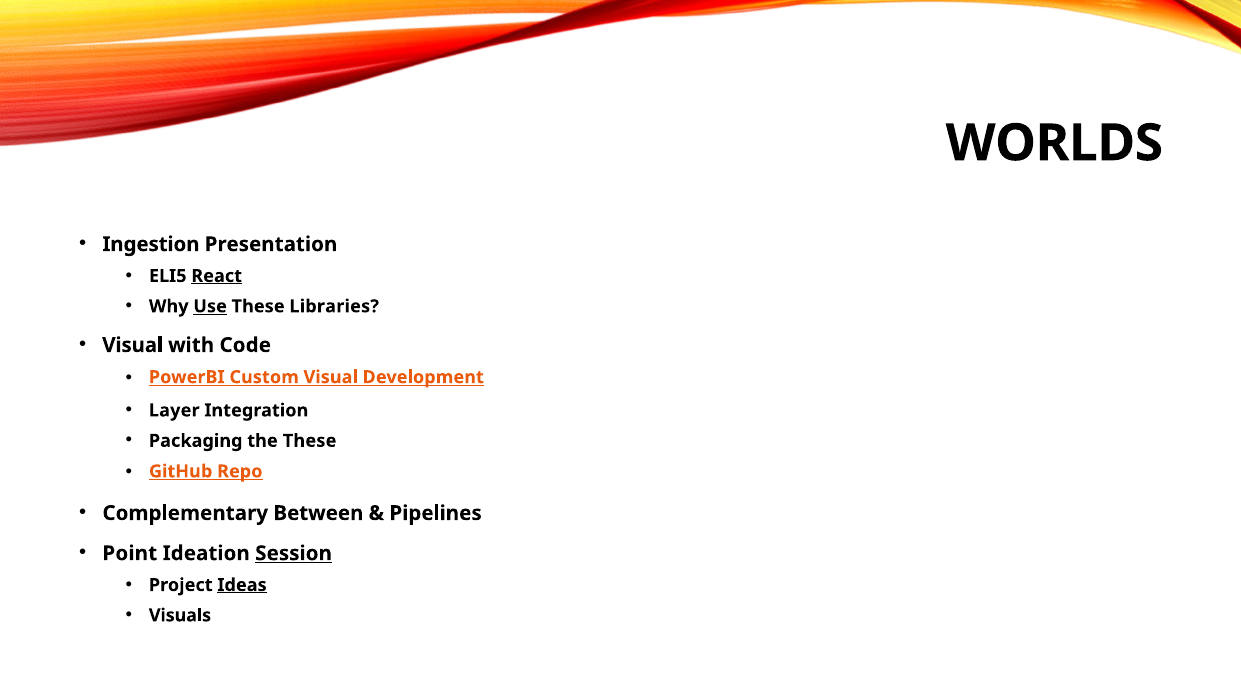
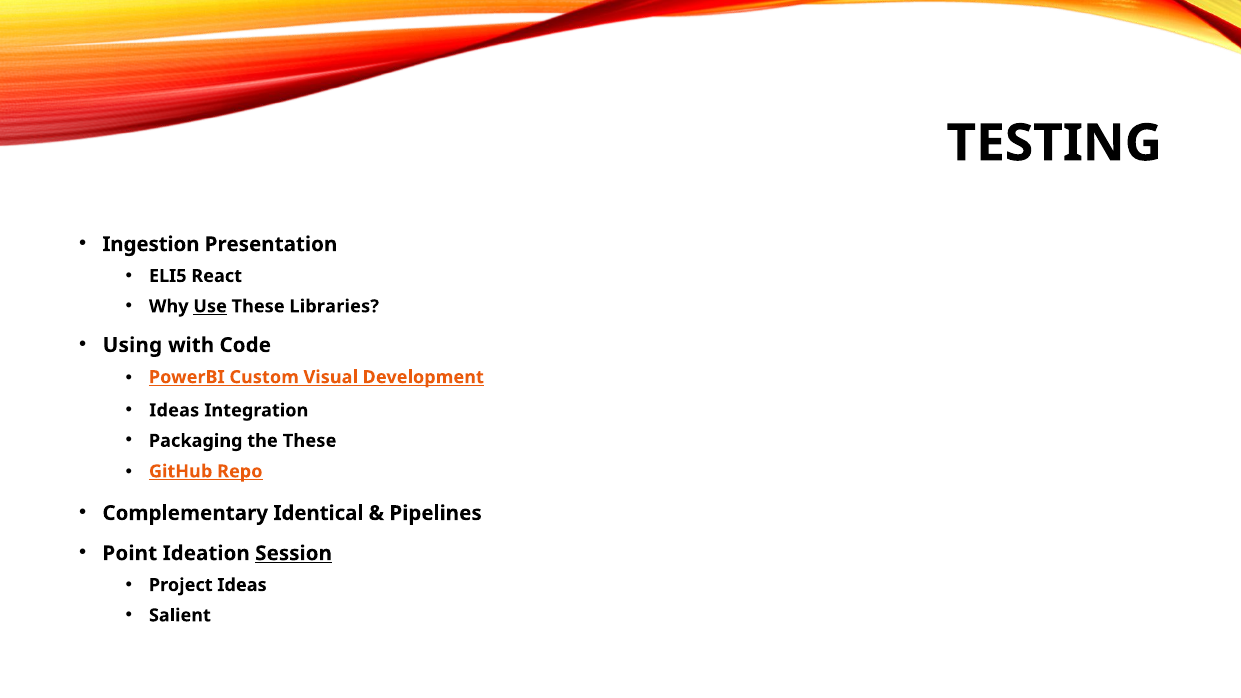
WORLDS: WORLDS -> TESTING (1054, 143)
React underline: present -> none (217, 276)
Visual: Visual -> Using (132, 345)
Layer: Layer -> Ideas (174, 410)
Between: Between -> Identical (318, 513)
Ideas underline: present -> none (242, 585)
Visuals: Visuals -> Salient (180, 615)
